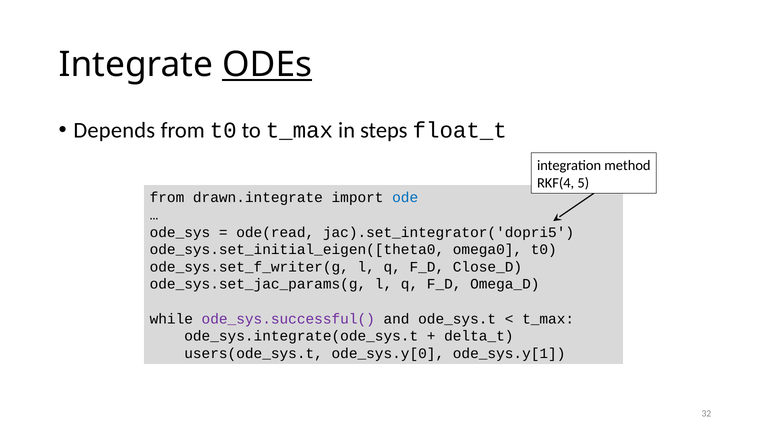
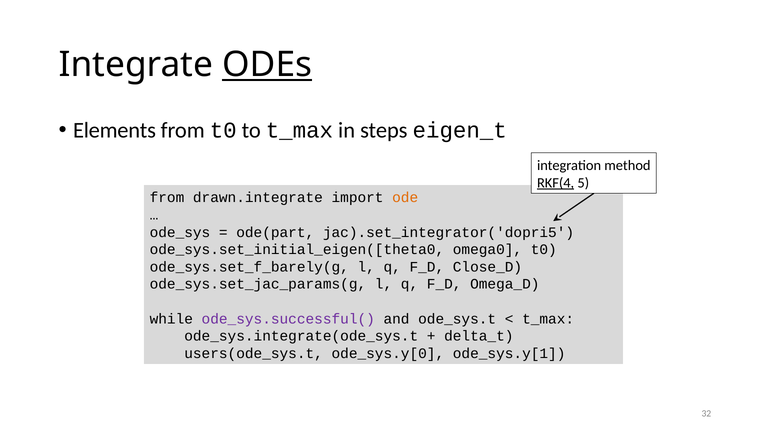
Depends: Depends -> Elements (114, 130)
float_t: float_t -> eigen_t (460, 130)
RKF(4 underline: none -> present (556, 183)
ode colour: blue -> orange (405, 198)
ode(read: ode(read -> ode(part (275, 232)
ode_sys.set_f_writer(g: ode_sys.set_f_writer(g -> ode_sys.set_f_barely(g (249, 267)
